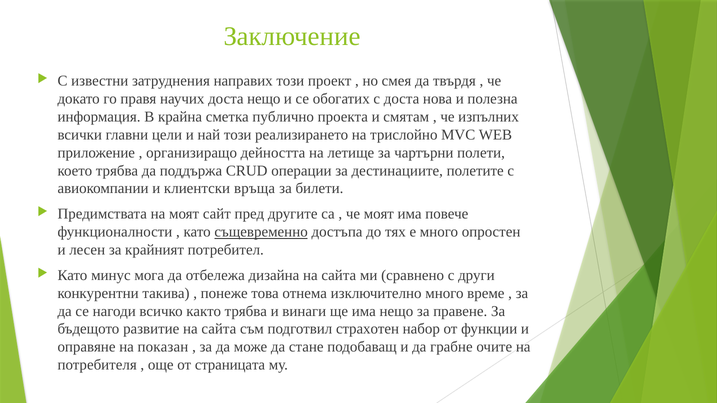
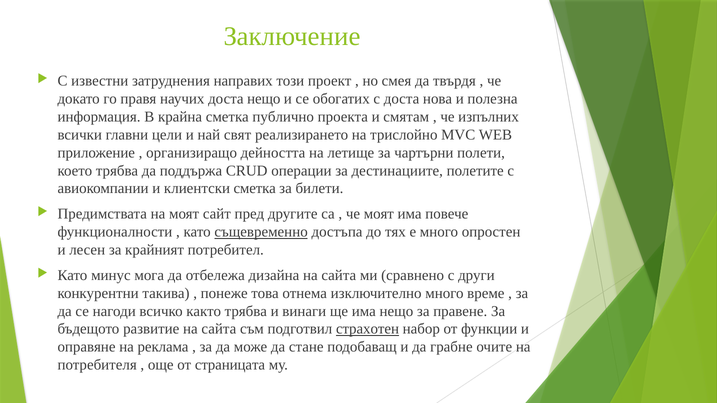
най този: този -> свят (238, 135)
клиентски връща: връща -> сметка (255, 189)
страхотен underline: none -> present (368, 329)
показан: показан -> реклама (163, 347)
